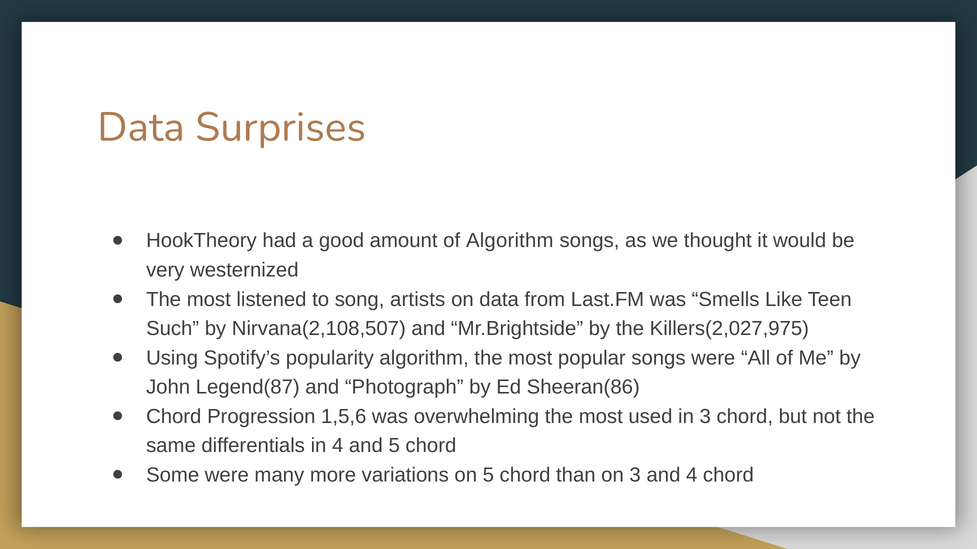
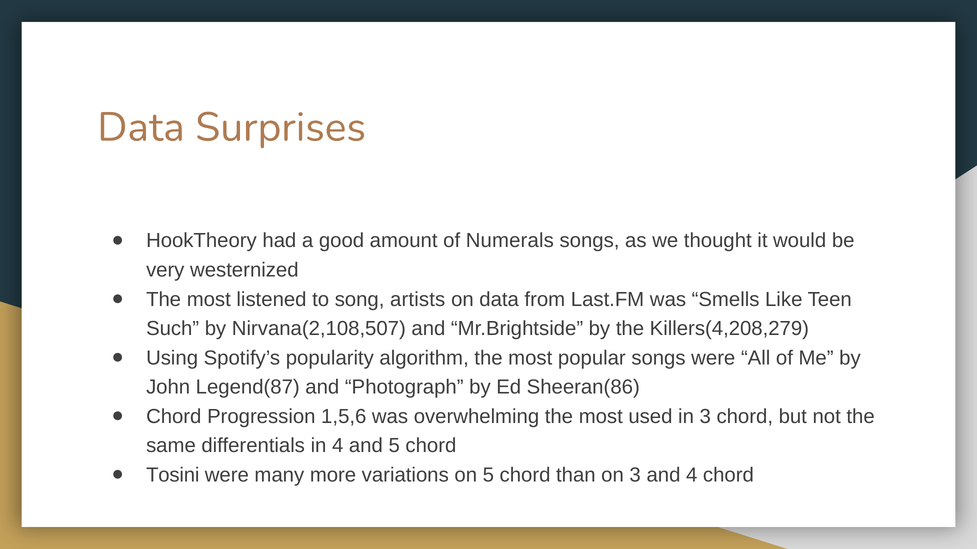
of Algorithm: Algorithm -> Numerals (510, 241)
Killers(2,027,975: Killers(2,027,975 -> Killers(4,208,279 (729, 329)
Some: Some -> Tosini (173, 475)
